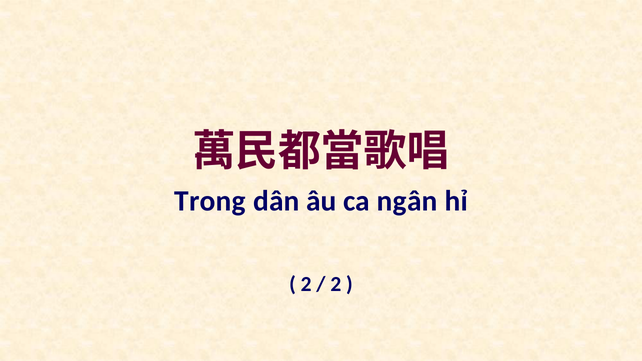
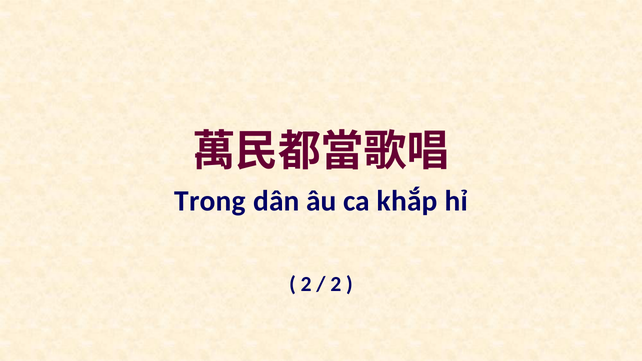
ngân: ngân -> khắp (407, 201)
